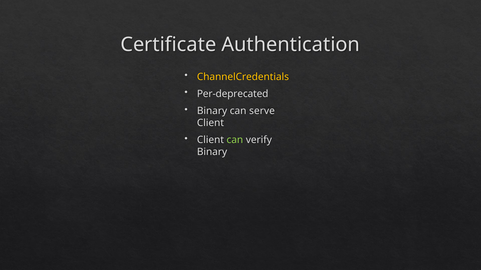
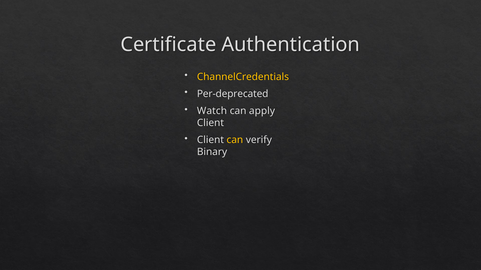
Binary: Binary -> Watch (212, 111)
serve: serve -> apply (262, 111)
can colour: light green -> yellow (235, 140)
